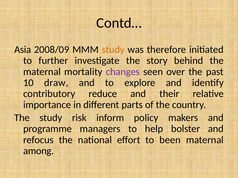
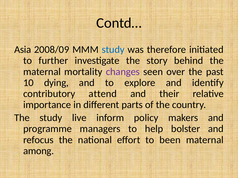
study colour: orange -> blue (113, 50)
draw: draw -> dying (56, 83)
reduce: reduce -> attend (103, 94)
risk: risk -> live (79, 118)
